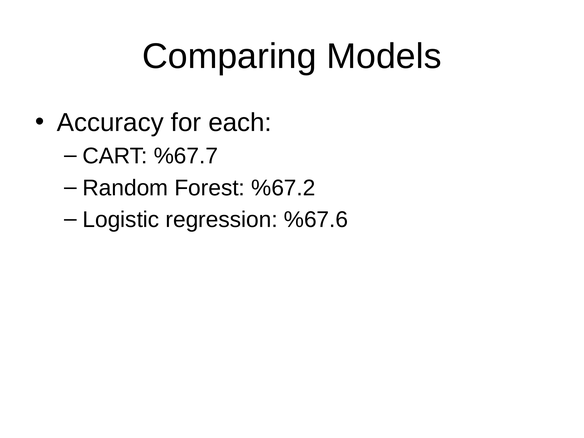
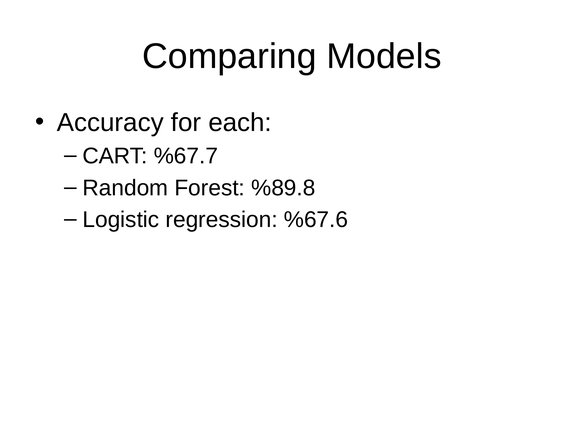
%67.2: %67.2 -> %89.8 (283, 188)
